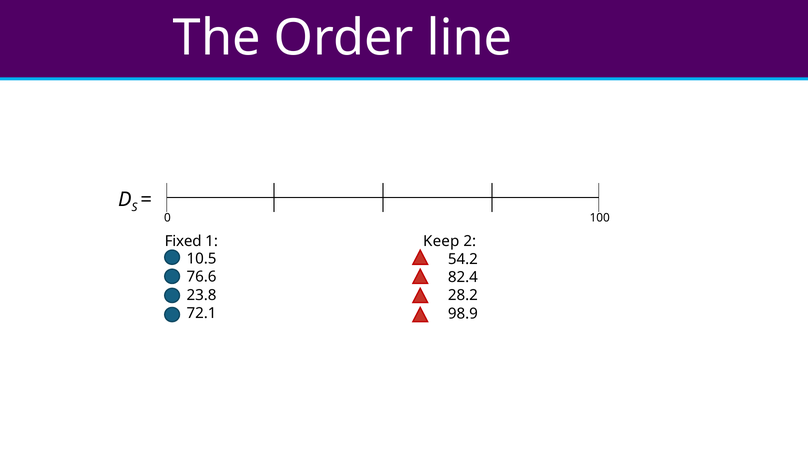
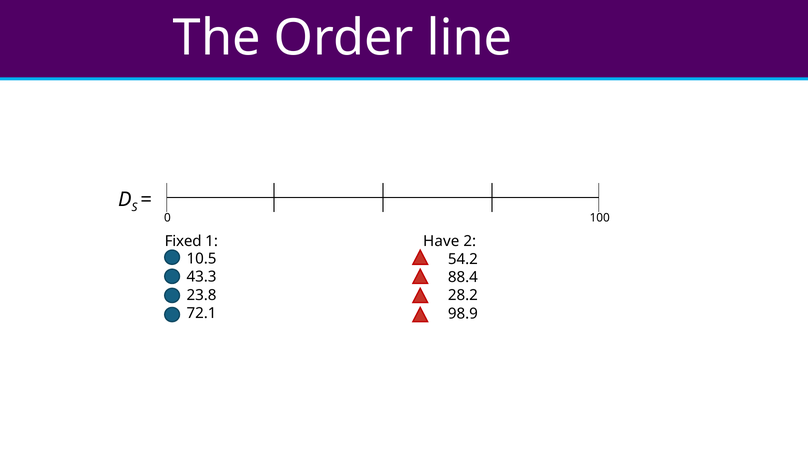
Keep: Keep -> Have (441, 241)
76.6: 76.6 -> 43.3 (202, 277)
82.4: 82.4 -> 88.4 (463, 277)
